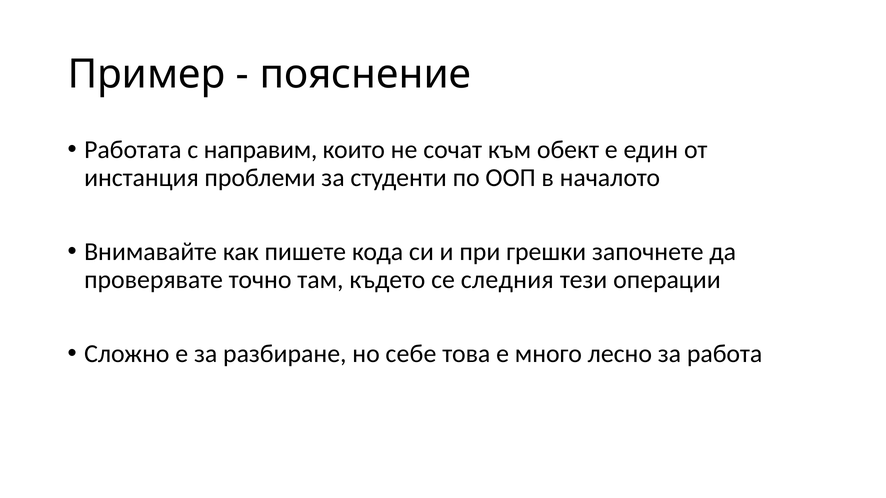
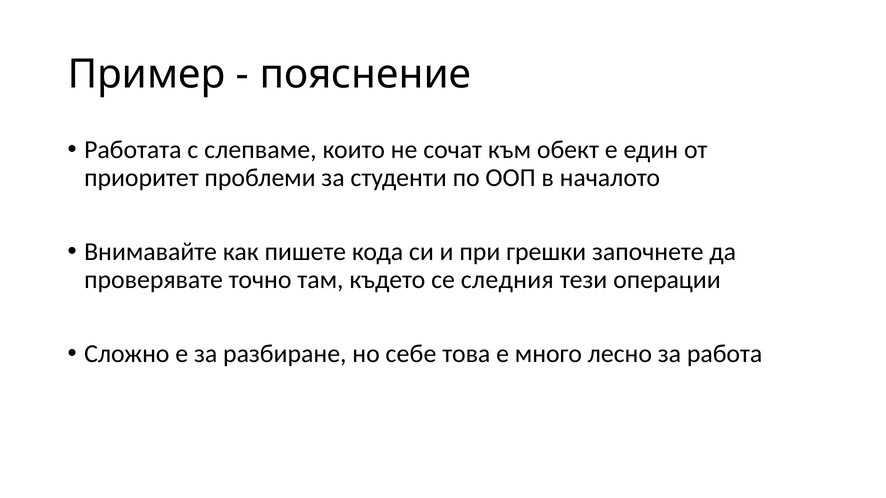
направим: направим -> слепваме (260, 150)
инстанция: инстанция -> приоритет (141, 178)
